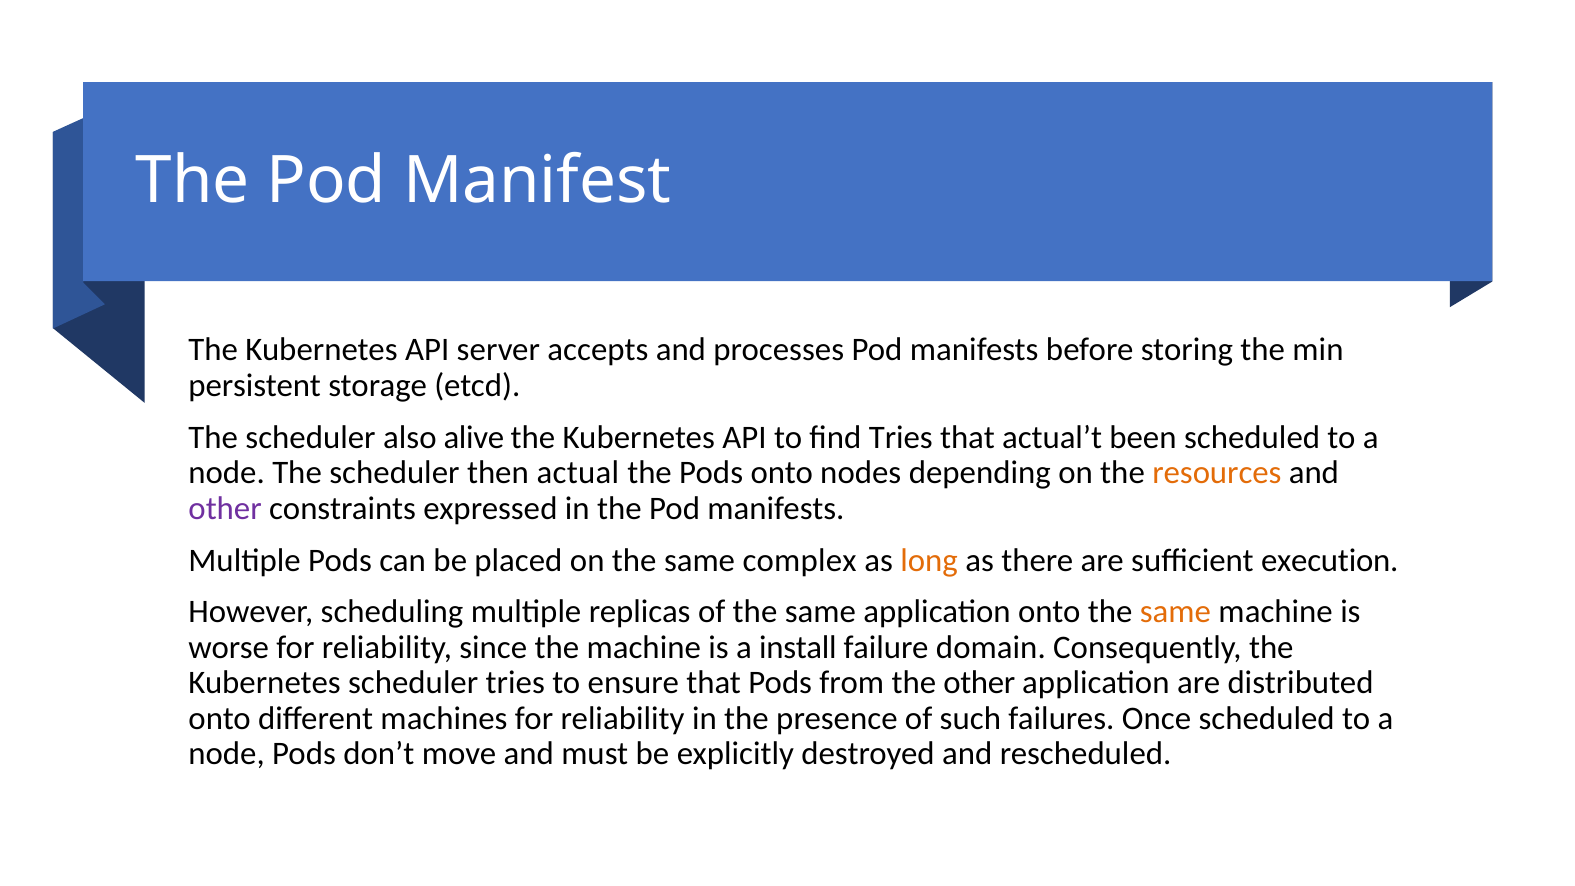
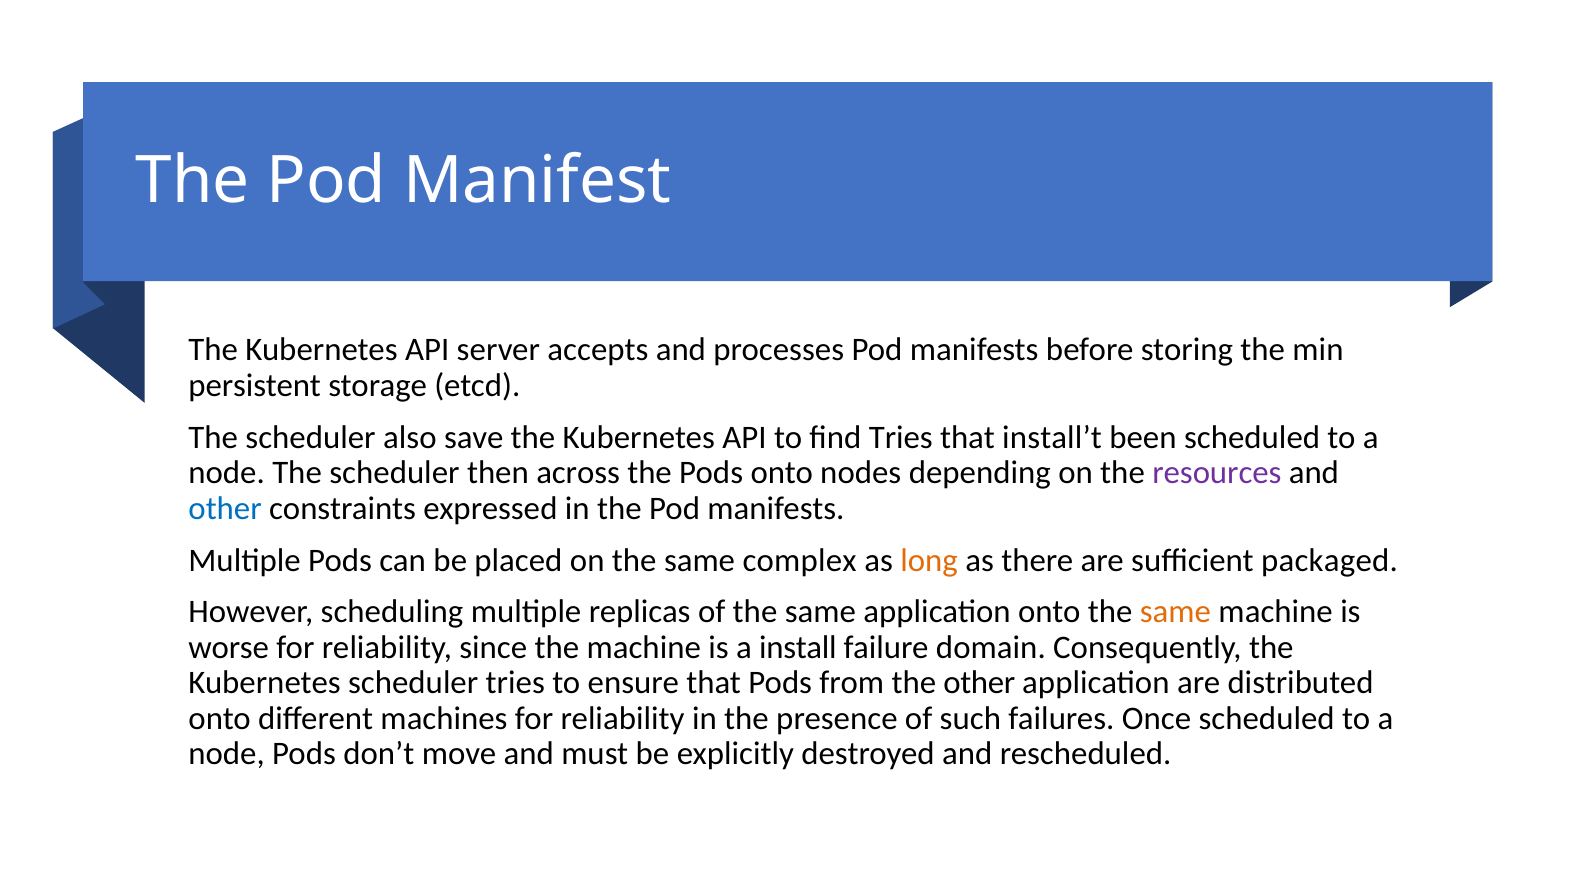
alive: alive -> save (474, 437)
actual’t: actual’t -> install’t (1052, 437)
actual: actual -> across (578, 473)
resources colour: orange -> purple (1217, 473)
other colour: purple -> blue (225, 508)
execution: execution -> packaged (1330, 560)
